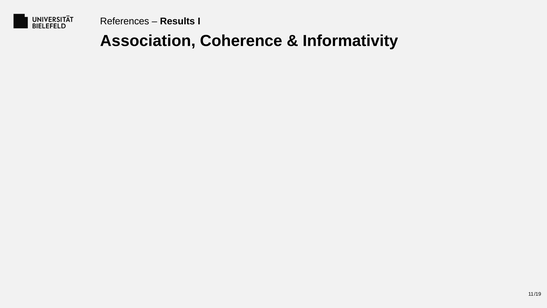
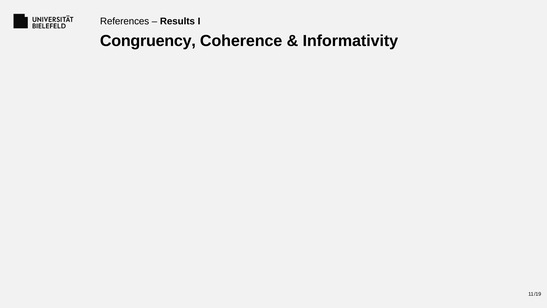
Association: Association -> Congruency (148, 41)
